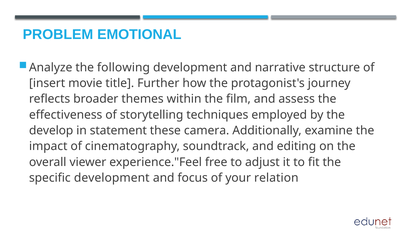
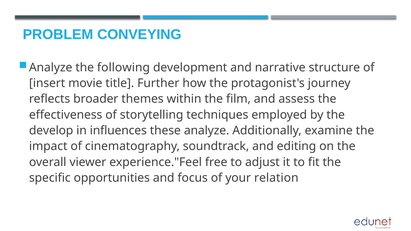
EMOTIONAL: EMOTIONAL -> CONVEYING (139, 35)
statement: statement -> influences (118, 131)
these camera: camera -> analyze (207, 131)
specific development: development -> opportunities (112, 178)
